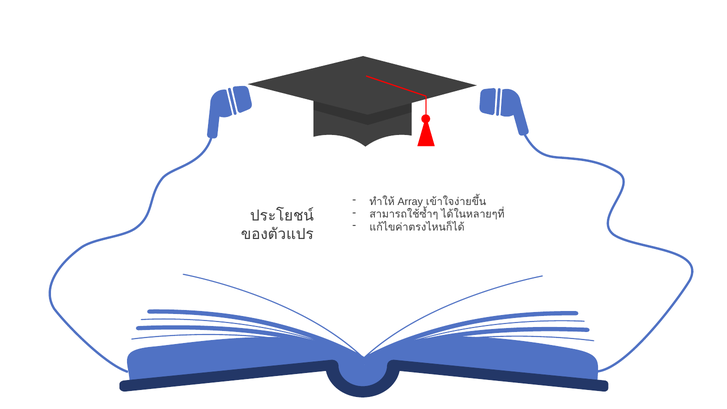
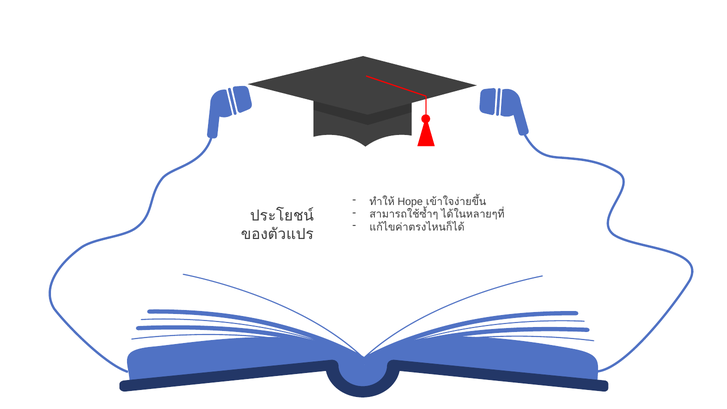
Array: Array -> Hope (410, 202)
